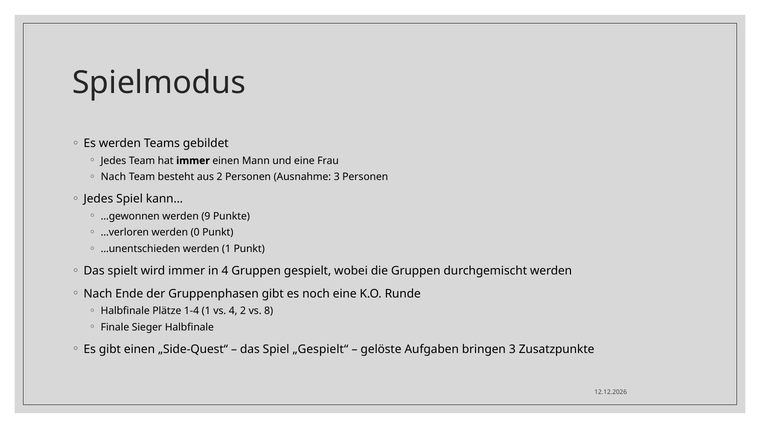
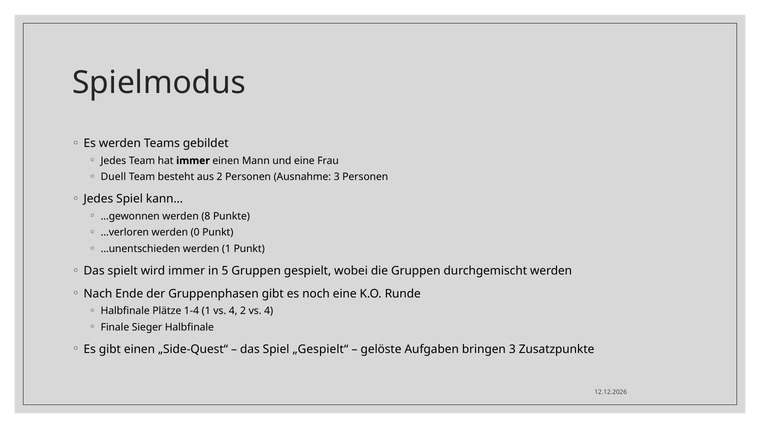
Nach: Nach -> Duell (113, 177)
9: 9 -> 8 (206, 216)
in 4: 4 -> 5 (225, 270)
2 vs 8: 8 -> 4 (269, 310)
